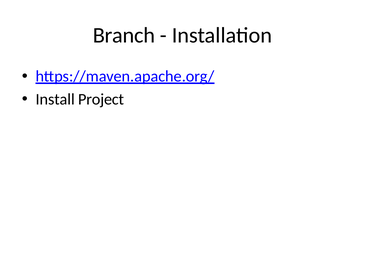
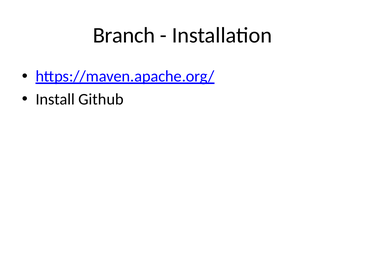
Project: Project -> Github (101, 100)
